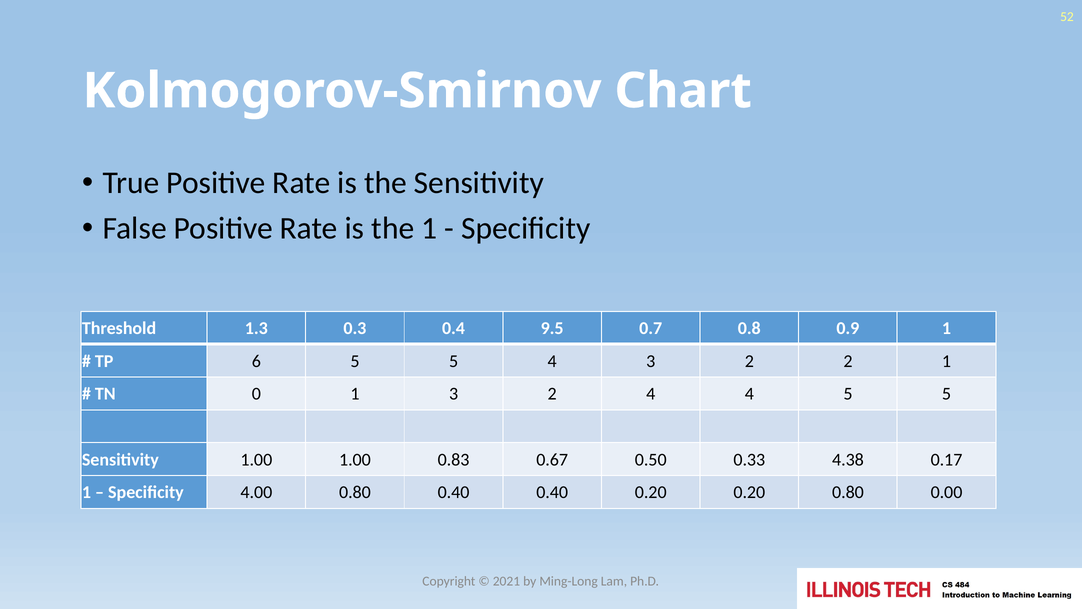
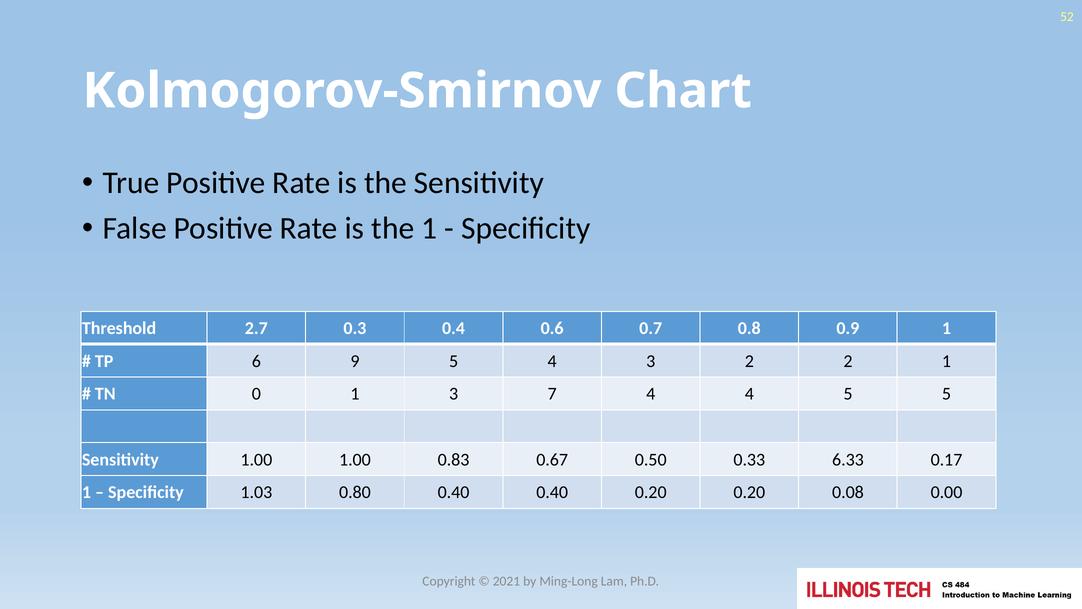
1.3: 1.3 -> 2.7 (256, 328)
9.5: 9.5 -> 0.6 (552, 328)
6 5: 5 -> 9 (355, 361)
1 3 2: 2 -> 7 (552, 394)
4.38: 4.38 -> 6.33 (848, 459)
4.00: 4.00 -> 1.03 (256, 492)
0.20 0.80: 0.80 -> 0.08 (848, 492)
